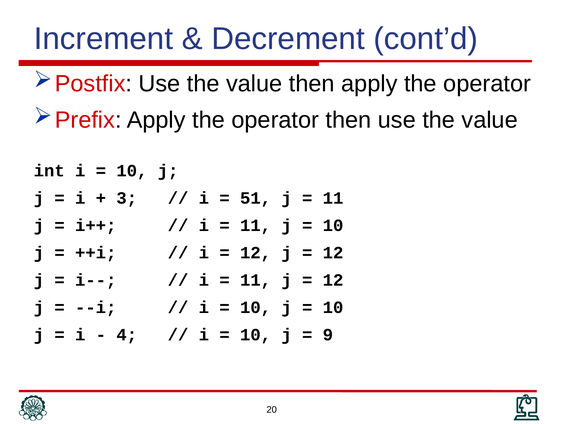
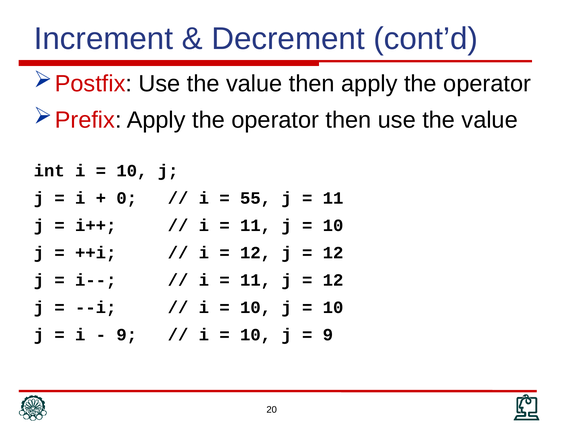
3: 3 -> 0 (127, 198)
51: 51 -> 55 (256, 198)
4: 4 -> 9 (127, 335)
